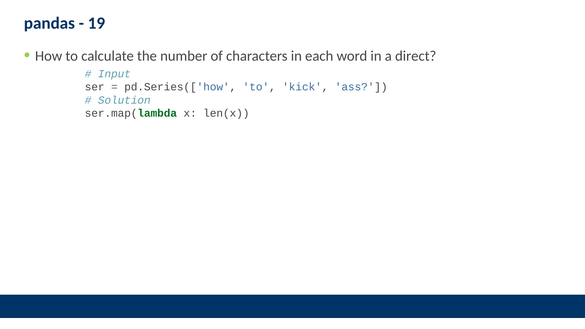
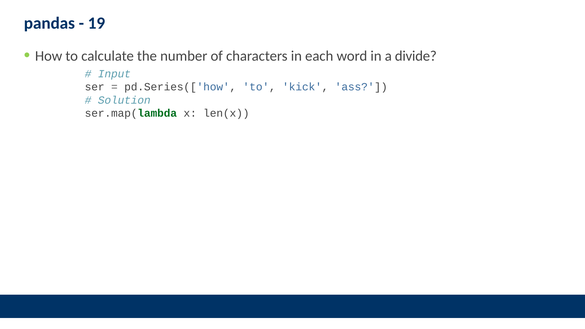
direct: direct -> divide (416, 56)
